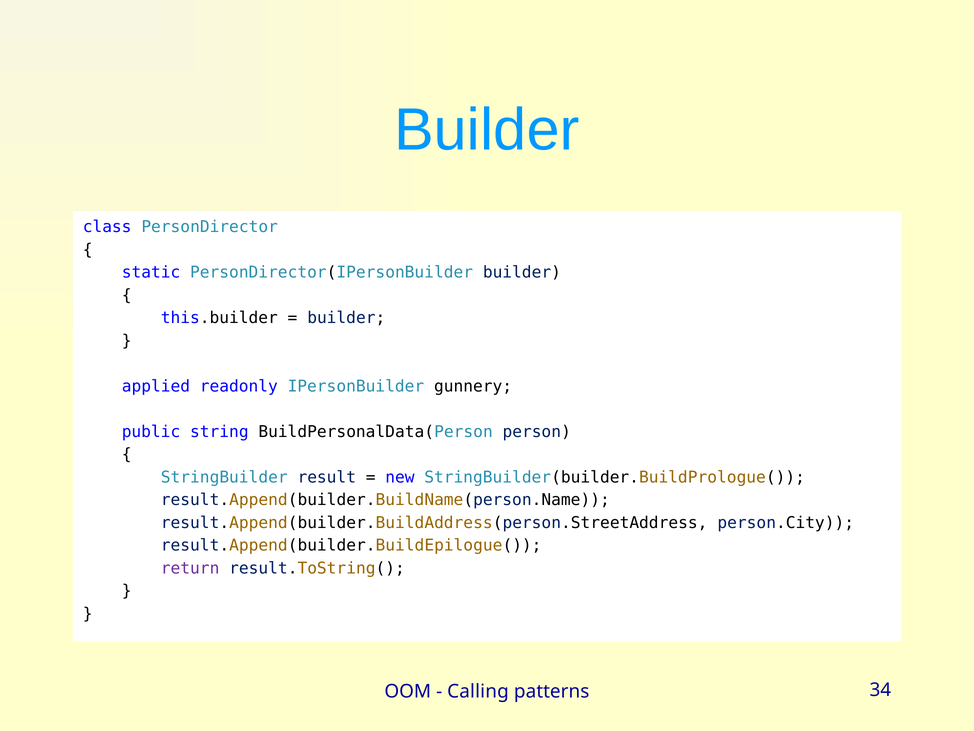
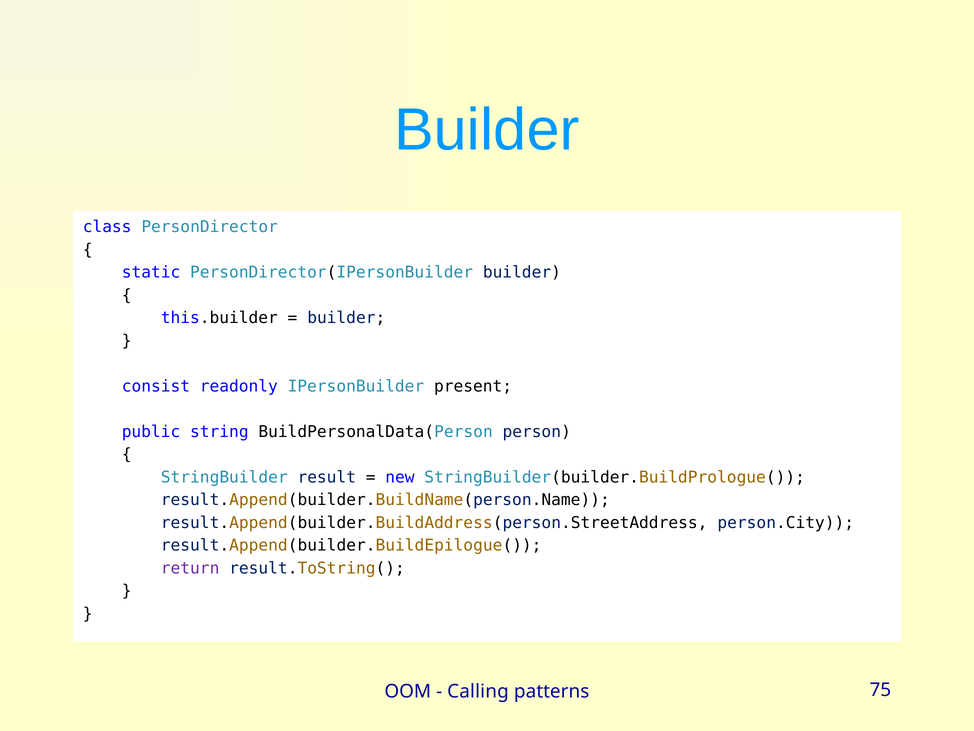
applied: applied -> consist (156, 386)
gunnery: gunnery -> present (473, 386)
34: 34 -> 75 (880, 690)
